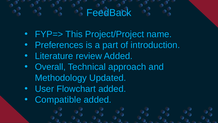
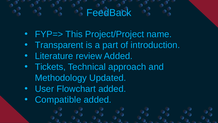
Preferences: Preferences -> Transparent (59, 45)
Overall: Overall -> Tickets (50, 67)
